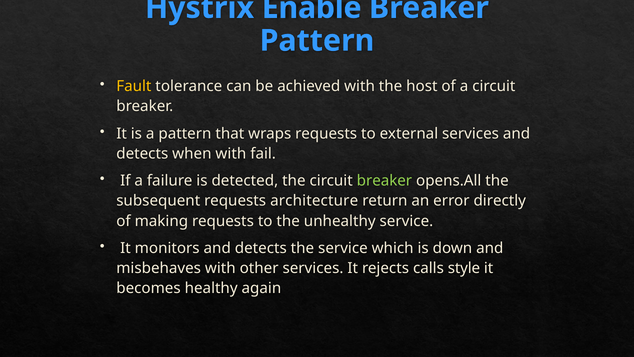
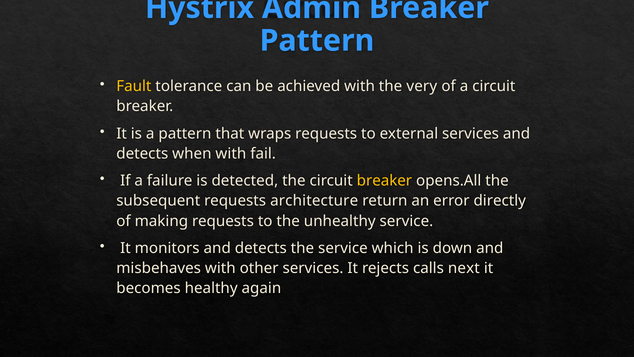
Enable: Enable -> Admin (311, 8)
host: host -> very (422, 86)
breaker colour: light green -> yellow (384, 181)
style: style -> next (464, 268)
